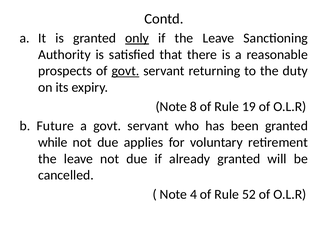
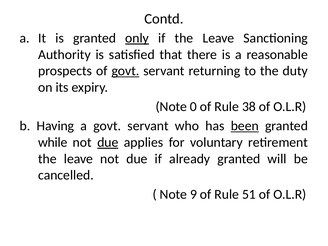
8: 8 -> 0 (193, 107)
19: 19 -> 38 (249, 107)
Future: Future -> Having (55, 126)
been underline: none -> present (245, 126)
due underline: none -> present (108, 142)
4: 4 -> 9 (193, 194)
52: 52 -> 51 (249, 194)
